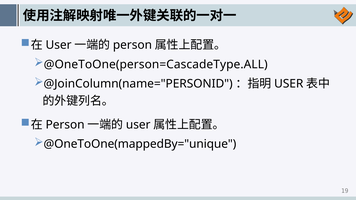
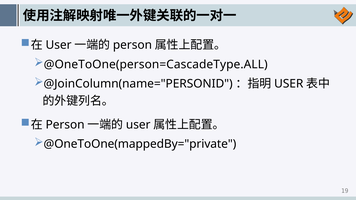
@OneToOne(mappedBy="unique: @OneToOne(mappedBy="unique -> @OneToOne(mappedBy="private (140, 144)
